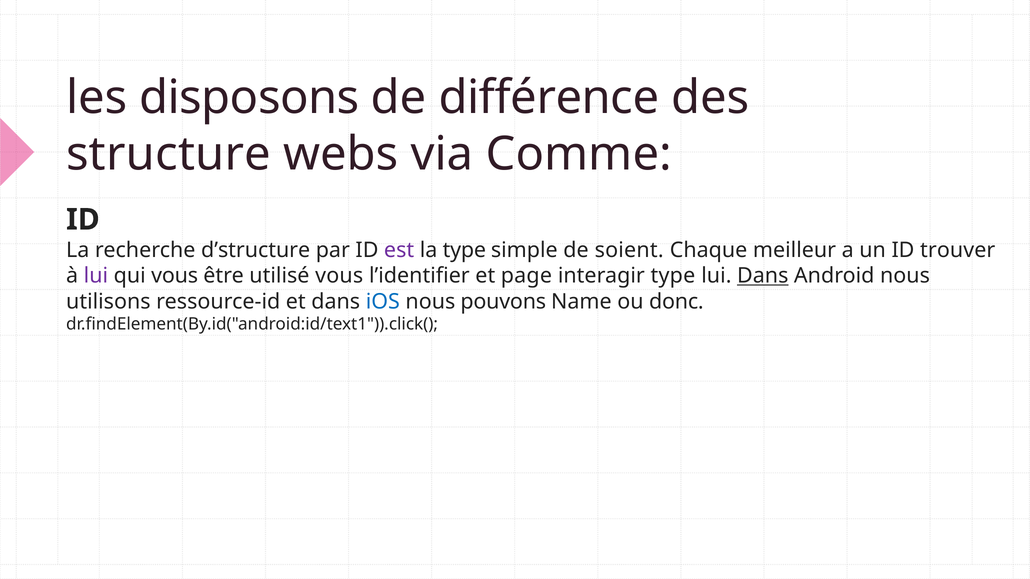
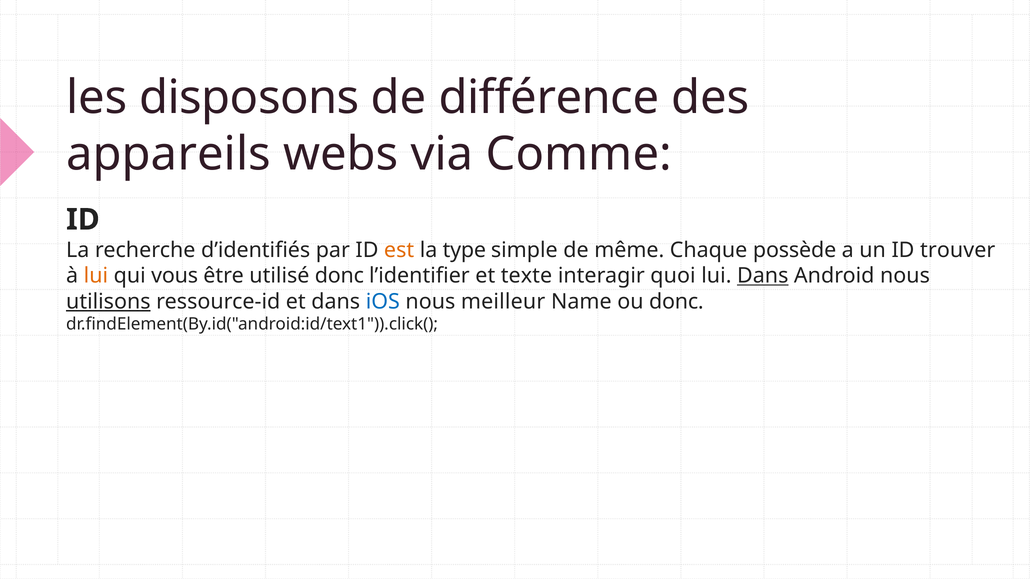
structure: structure -> appareils (169, 154)
d’structure: d’structure -> d’identifiés (256, 250)
est colour: purple -> orange (399, 250)
soient: soient -> même (629, 250)
meilleur: meilleur -> possède (795, 250)
lui colour: purple -> orange (96, 276)
utilisé vous: vous -> donc (339, 276)
page: page -> texte (526, 276)
interagir type: type -> quoi (673, 276)
utilisons underline: none -> present (108, 302)
pouvons: pouvons -> meilleur (503, 302)
